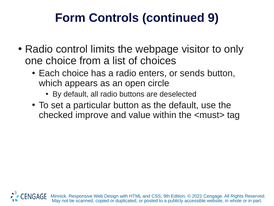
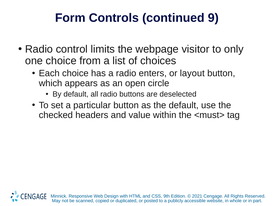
sends: sends -> layout (192, 73)
improve: improve -> headers (92, 115)
